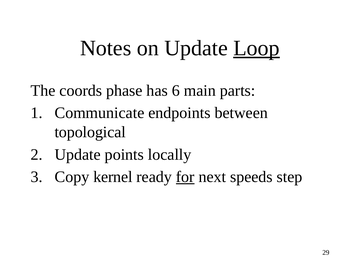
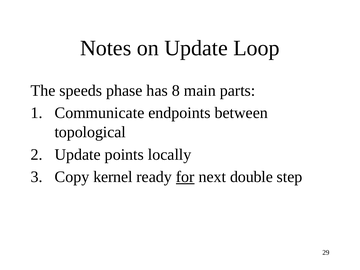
Loop underline: present -> none (256, 48)
coords: coords -> speeds (81, 91)
6: 6 -> 8 (176, 91)
speeds: speeds -> double (251, 177)
